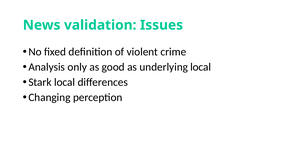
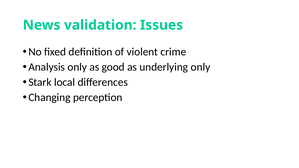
underlying local: local -> only (201, 67)
